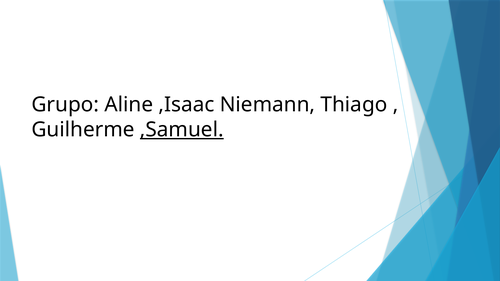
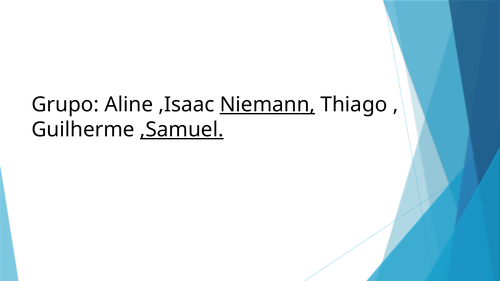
Niemann underline: none -> present (267, 105)
